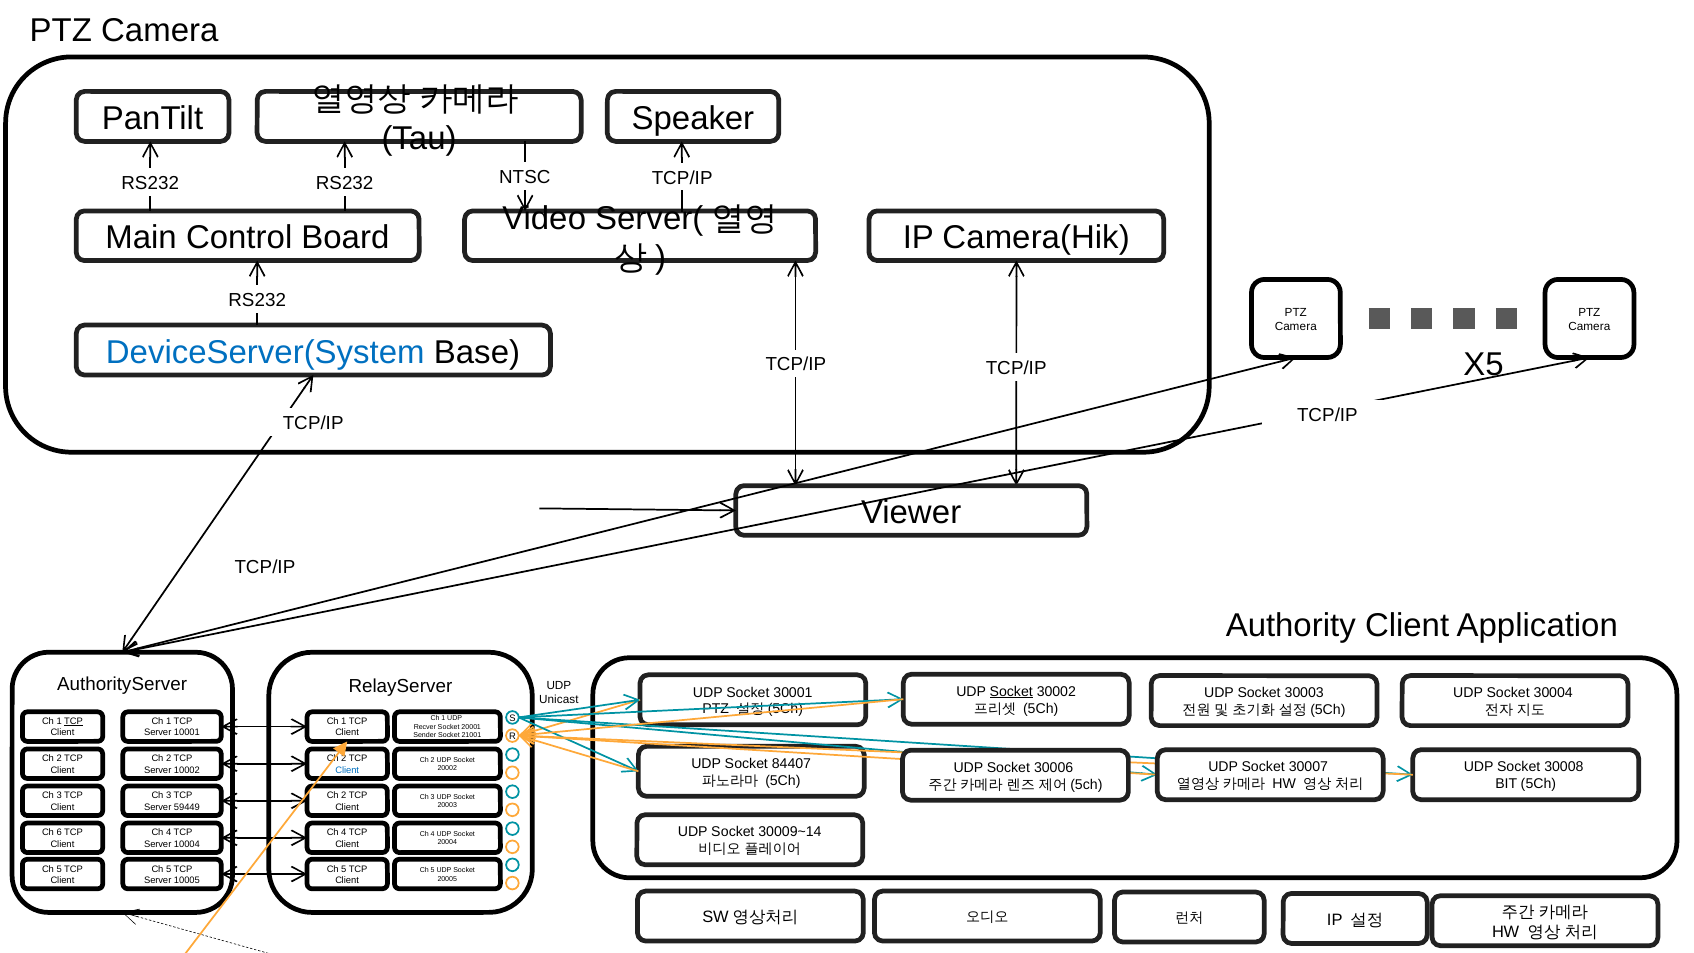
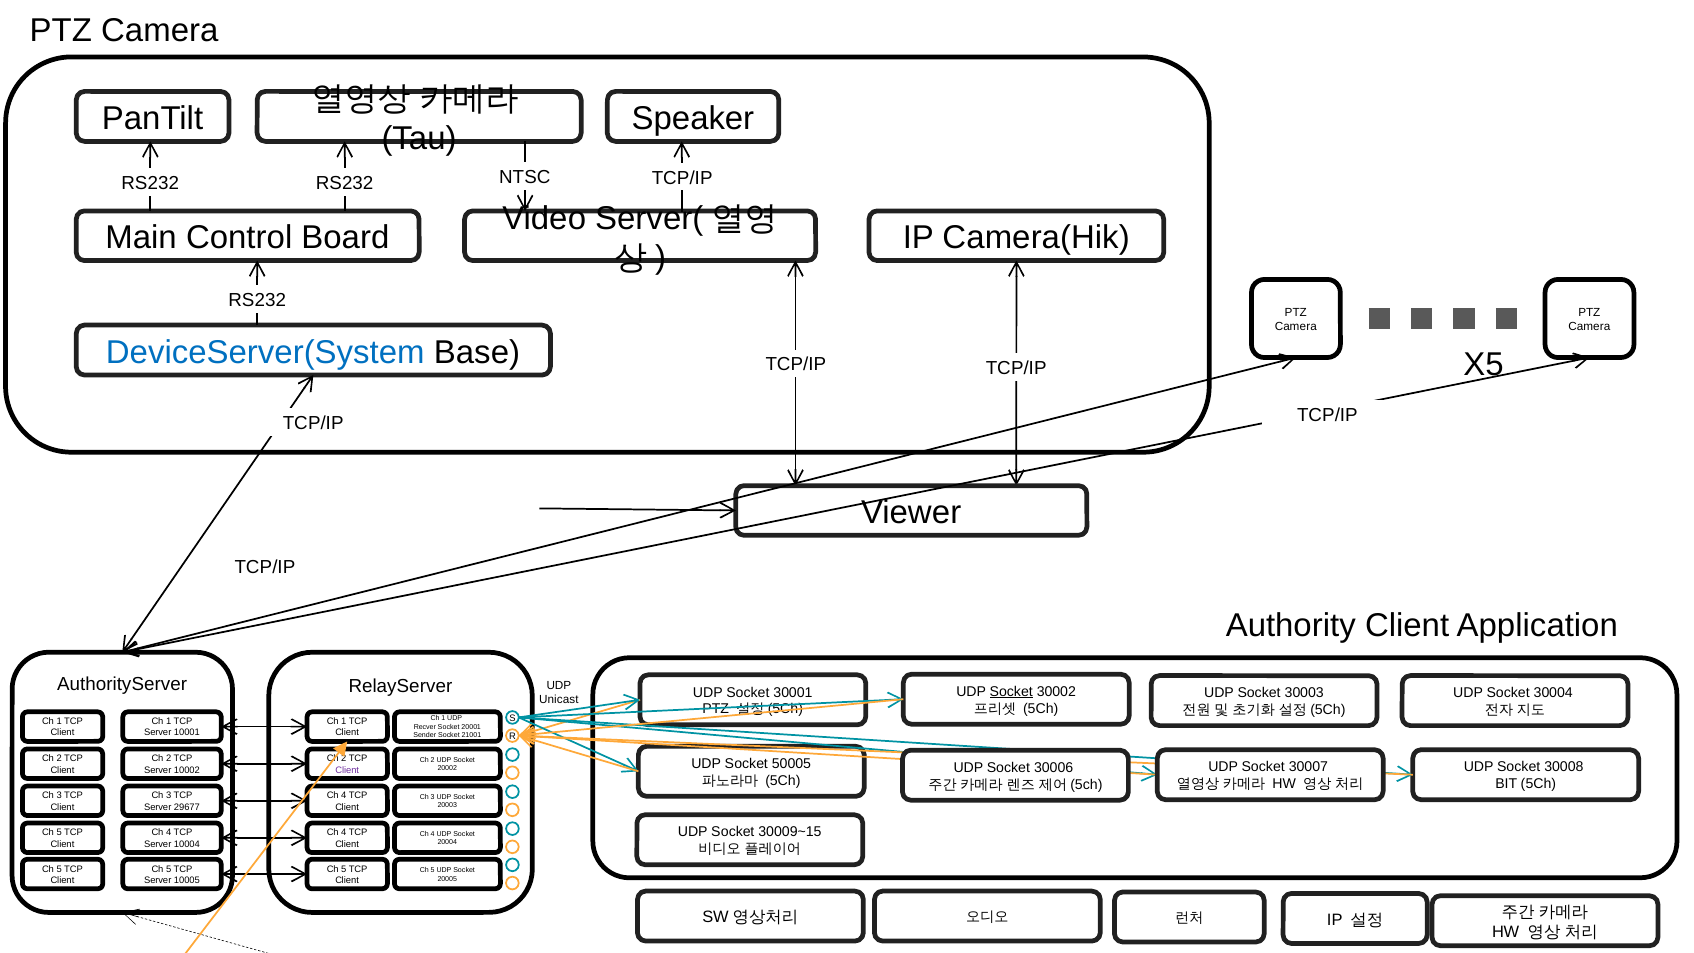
TCP underline: present -> none (73, 722)
84407: 84407 -> 50005 (791, 764)
Client colour: blue -> purple (347, 770)
2: 2 -> 4 (344, 796)
59449: 59449 -> 29677 (187, 807)
30009~14: 30009~14 -> 30009~15 (790, 832)
6: 6 -> 5 (59, 833)
